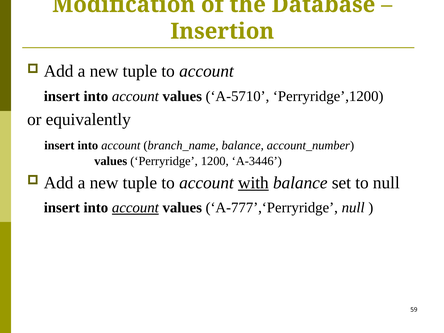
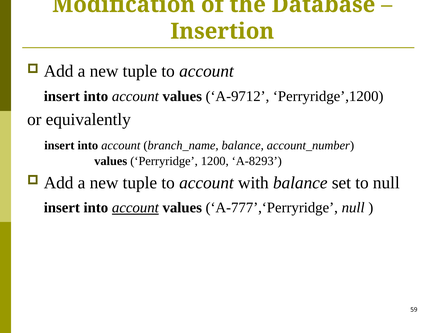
A-5710: A-5710 -> A-9712 (237, 96)
A-3446: A-3446 -> A-8293 (257, 161)
with underline: present -> none (253, 183)
